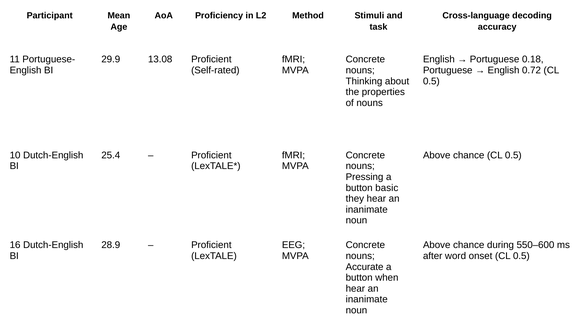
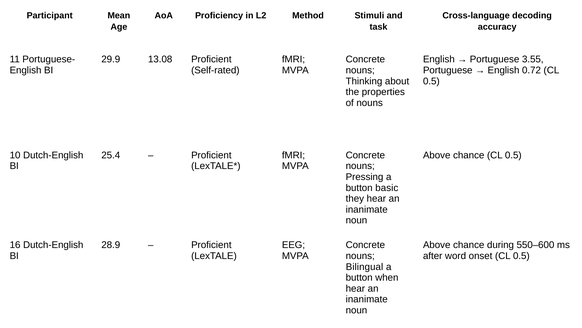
0.18: 0.18 -> 3.55 (533, 59)
Accurate: Accurate -> Bilingual (365, 266)
